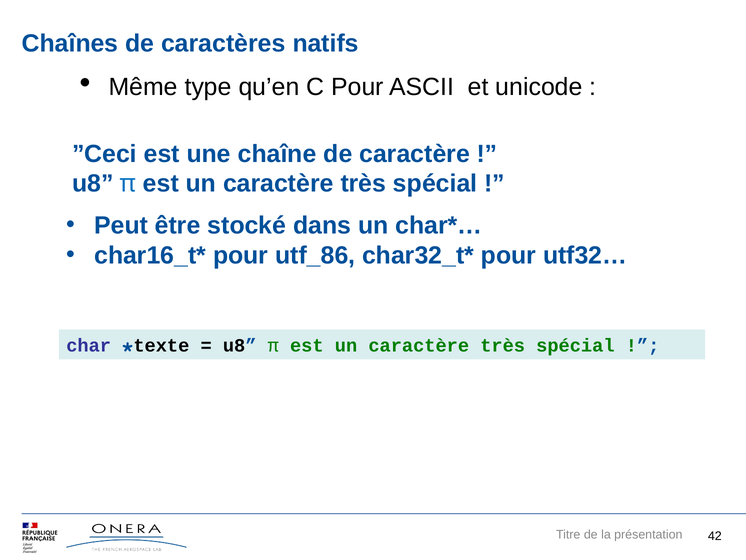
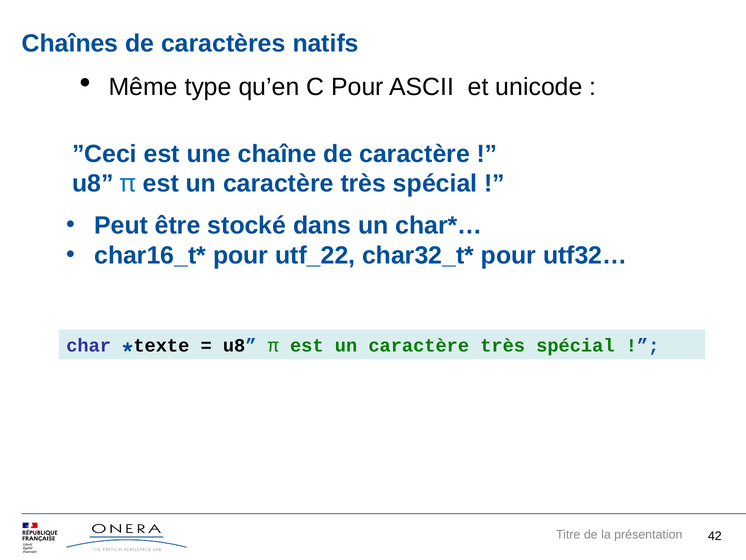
utf_86: utf_86 -> utf_22 (315, 255)
